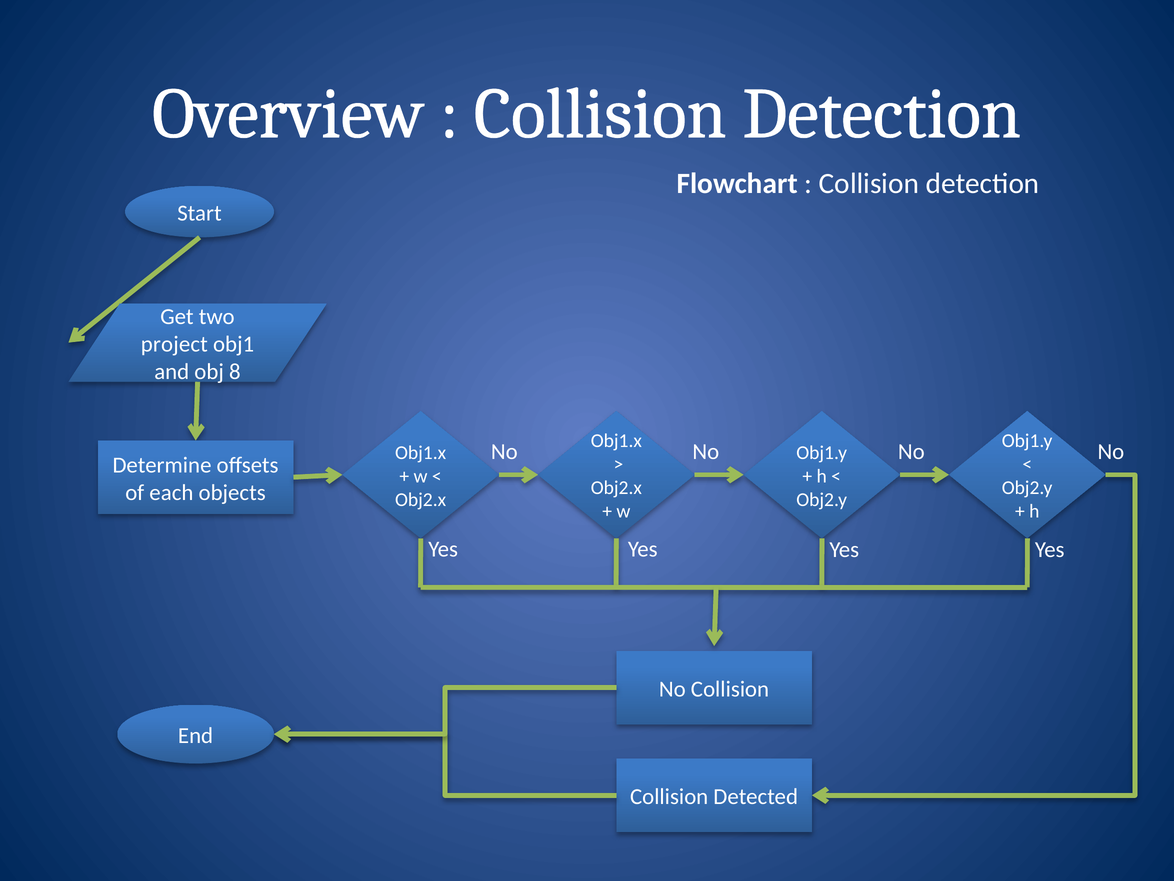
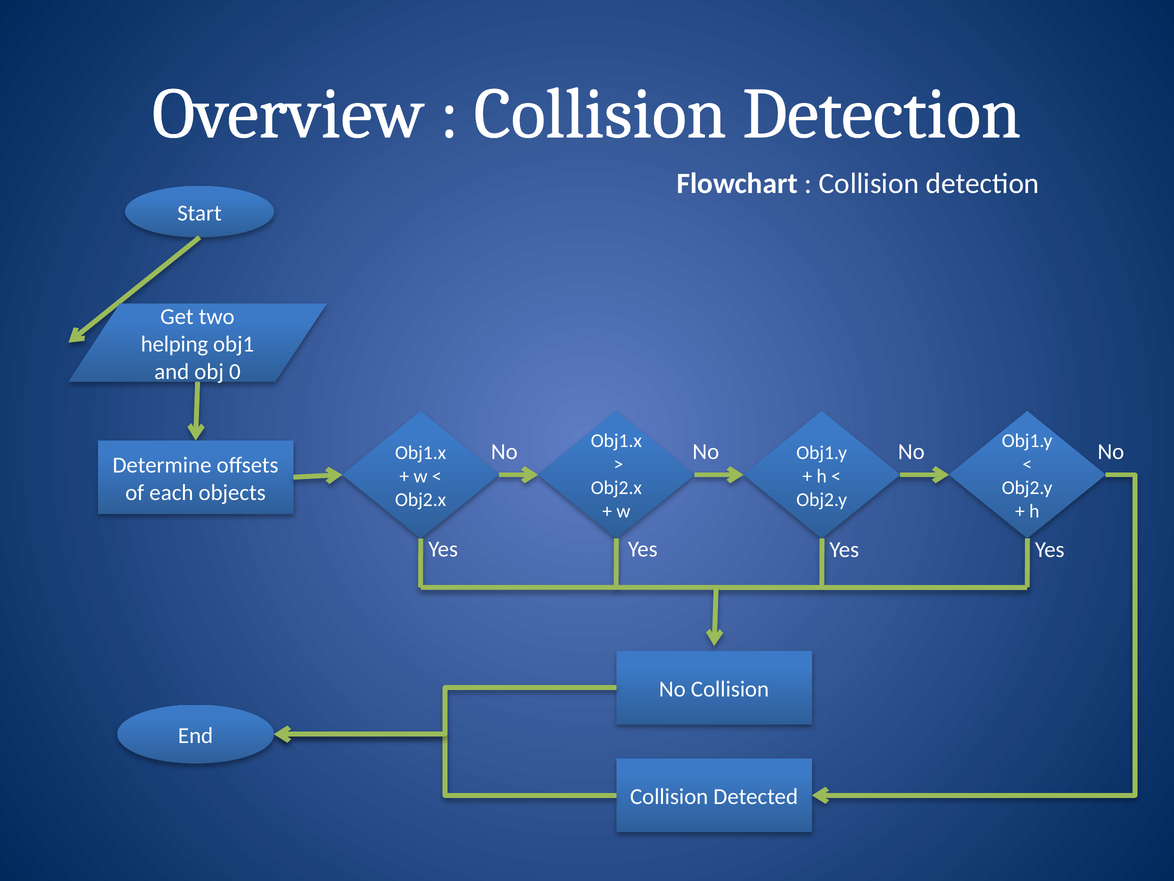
project: project -> helping (174, 344)
8: 8 -> 0 (235, 371)
